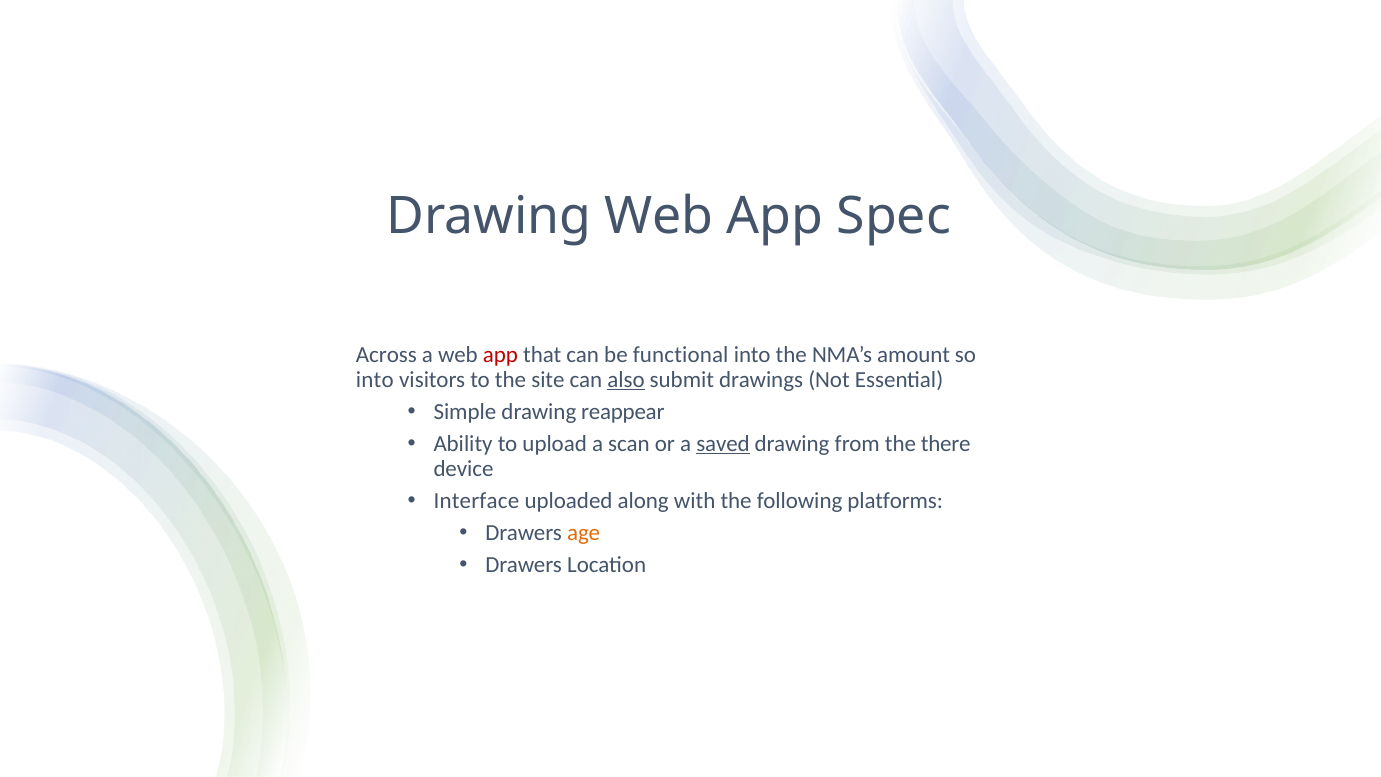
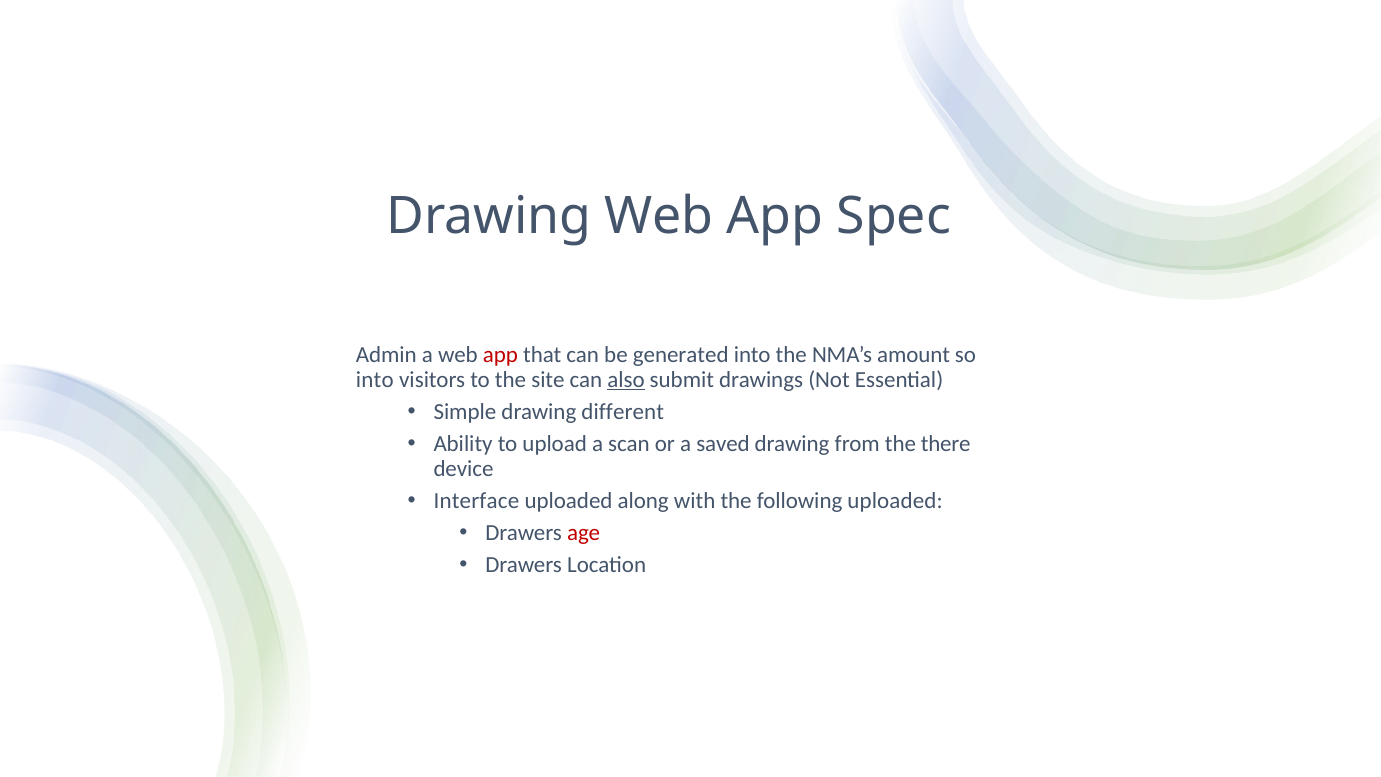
Across: Across -> Admin (386, 355)
functional: functional -> generated (681, 355)
reappear: reappear -> different (623, 412)
saved underline: present -> none (723, 444)
following platforms: platforms -> uploaded (895, 500)
age colour: orange -> red (584, 532)
